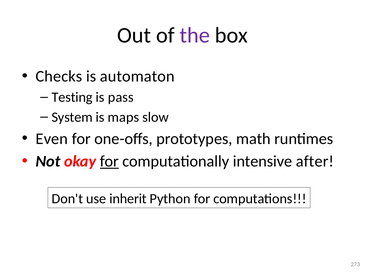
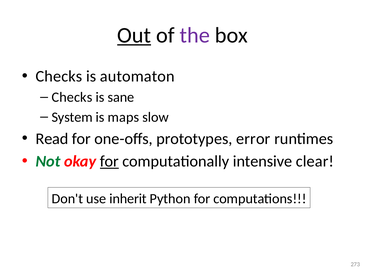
Out underline: none -> present (134, 35)
Testing: Testing -> Checks (72, 98)
pass: pass -> sane (121, 98)
Even: Even -> Read (52, 139)
math: math -> error (253, 139)
Not colour: black -> green (48, 162)
after: after -> clear (315, 162)
